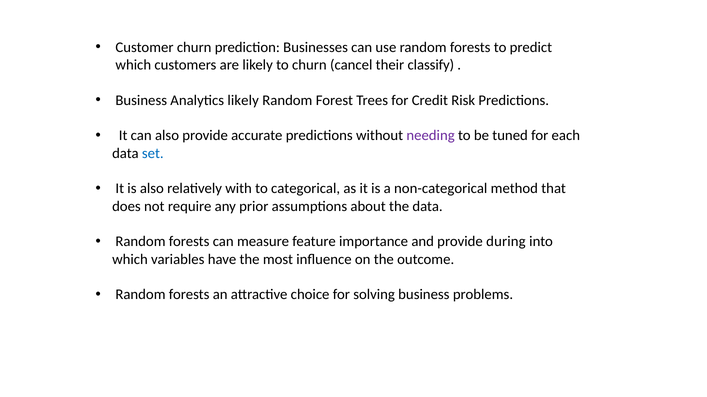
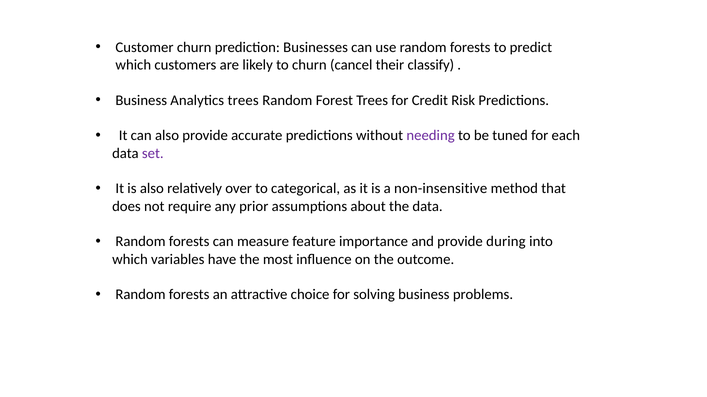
Analytics likely: likely -> trees (243, 100)
set colour: blue -> purple (153, 154)
with: with -> over (239, 189)
non-categorical: non-categorical -> non-insensitive (441, 189)
